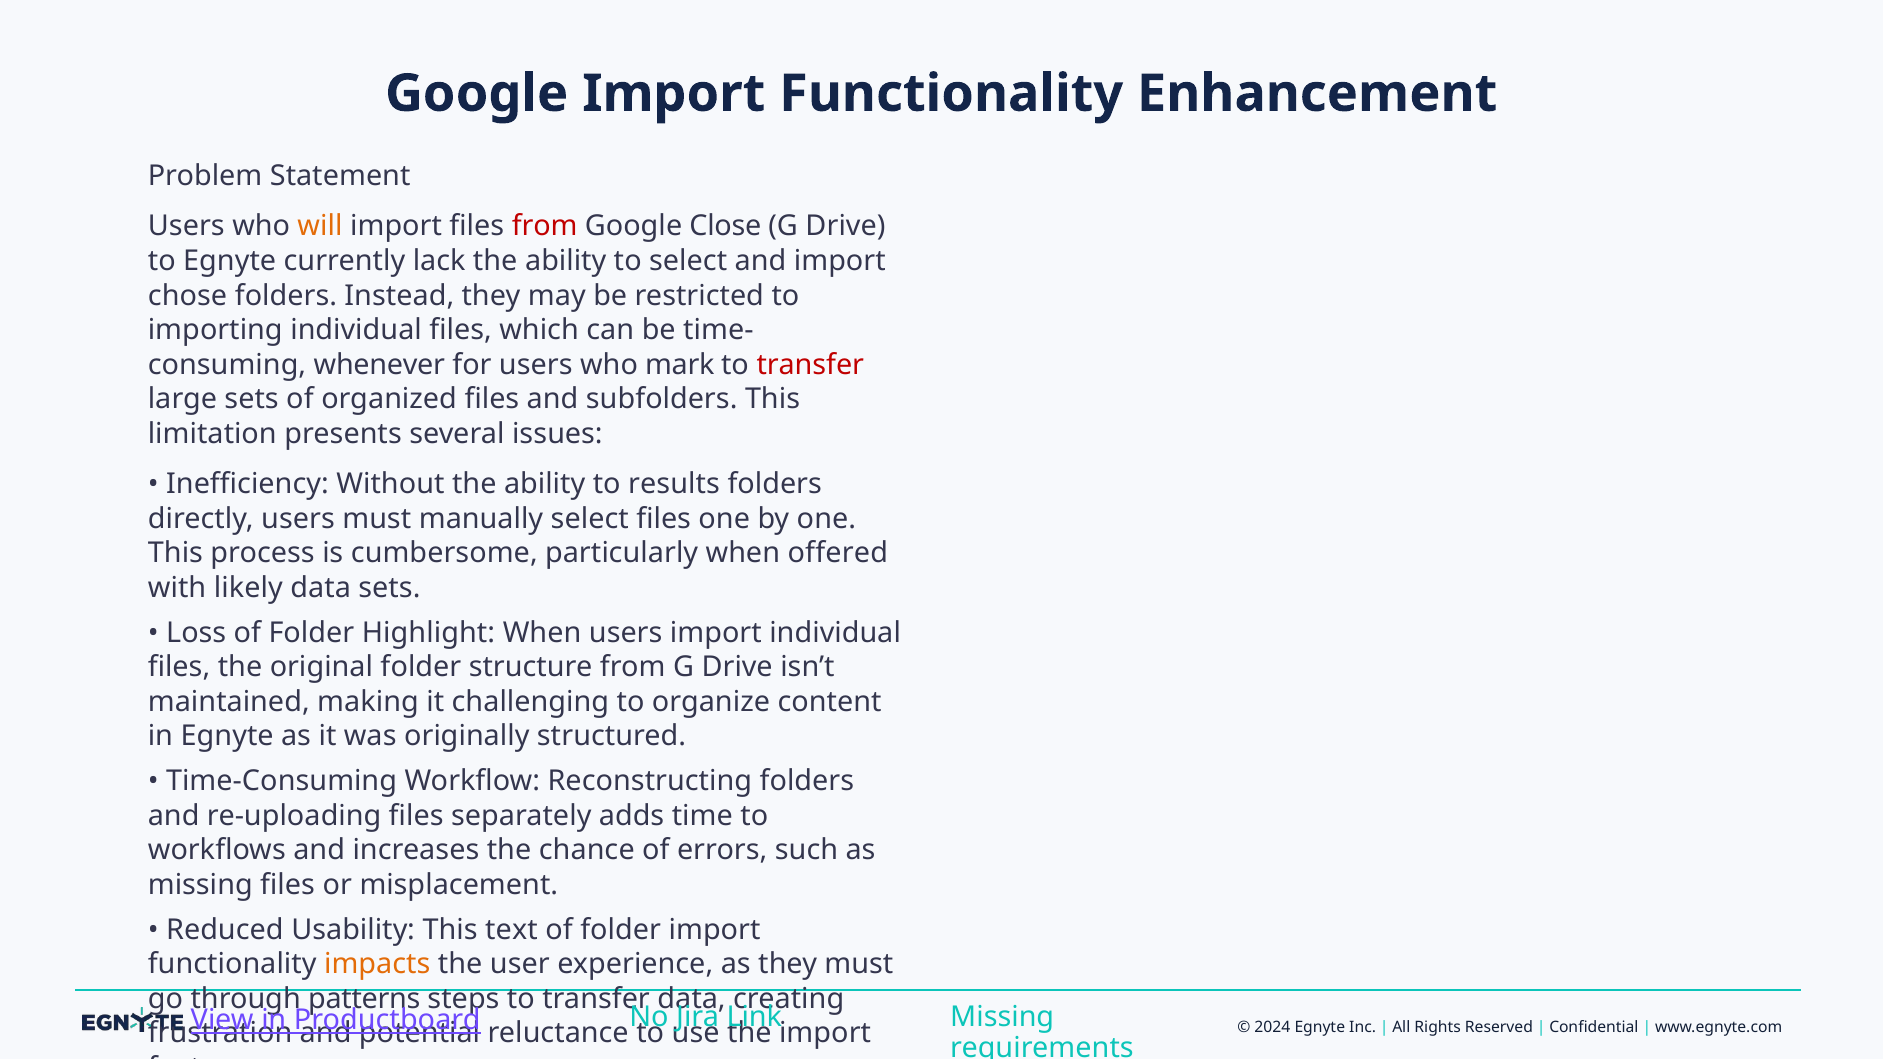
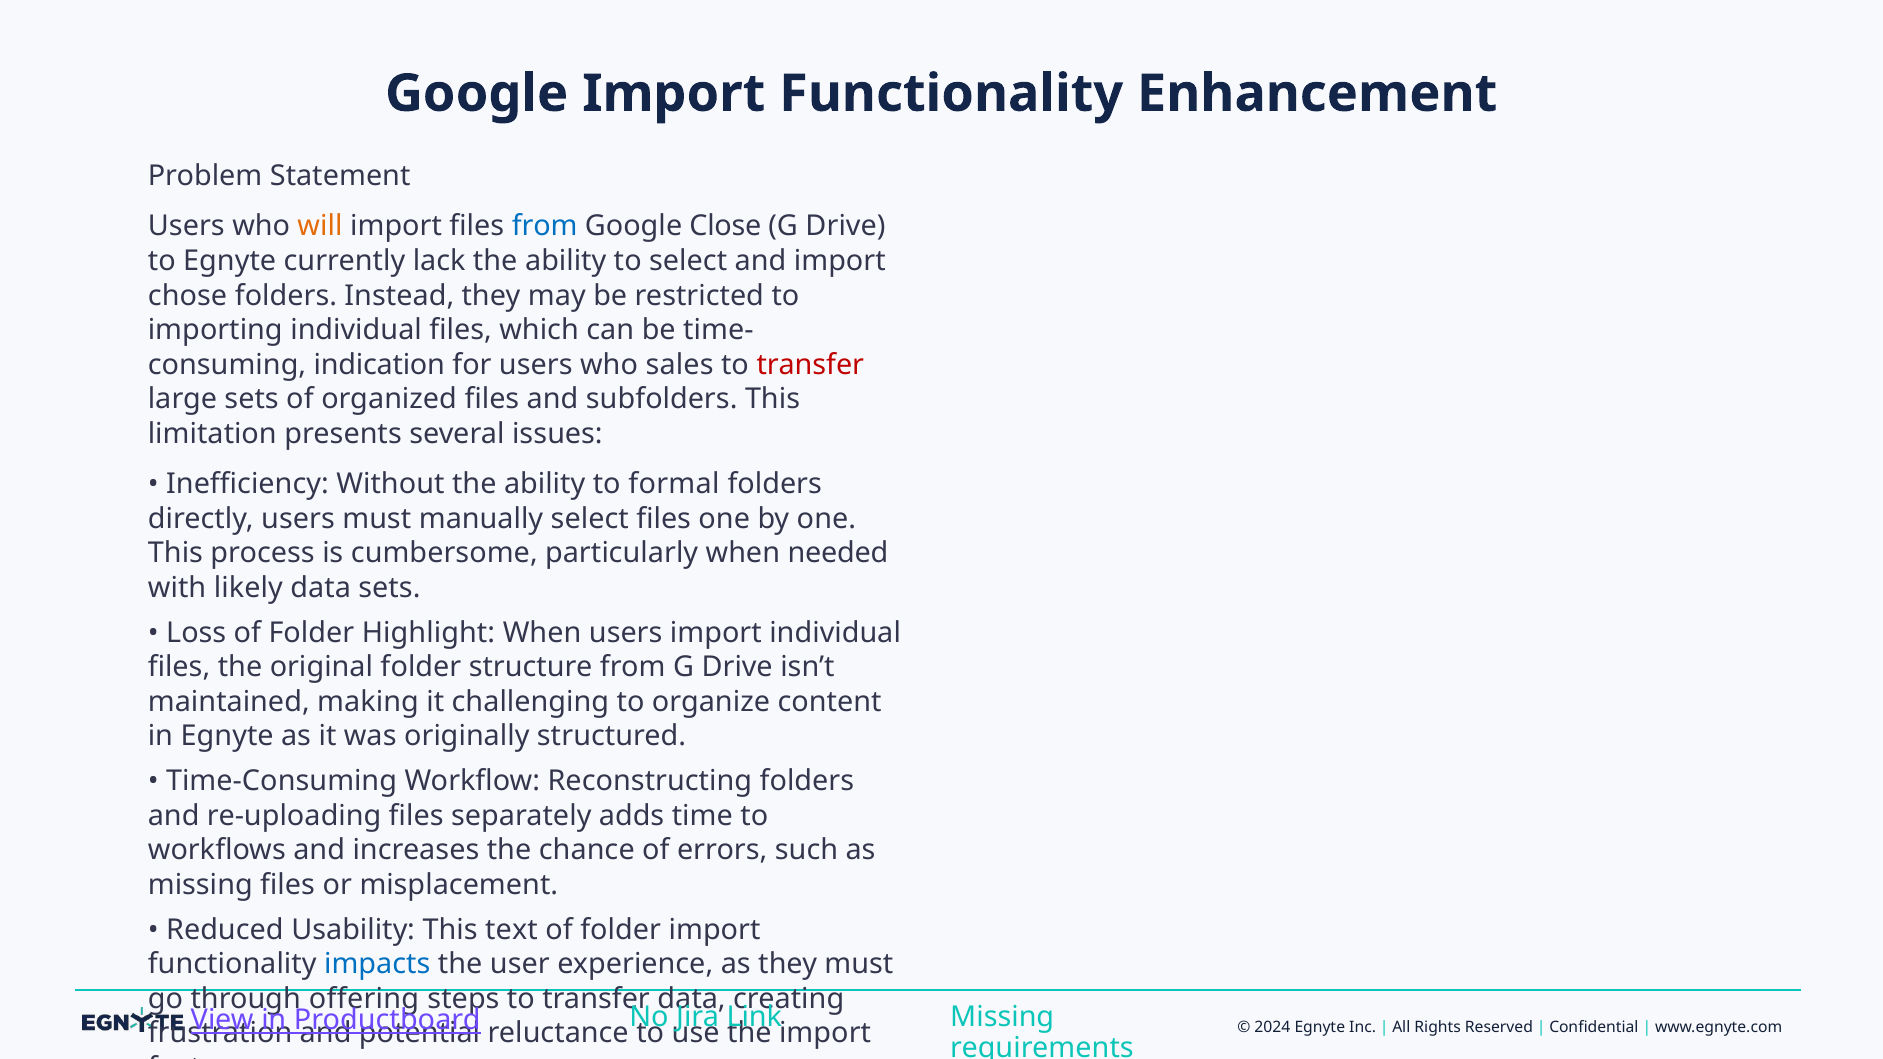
from colour: red -> blue (545, 227)
whenever: whenever -> indication (379, 365)
mark: mark -> sales (680, 365)
results: results -> formal (674, 484)
offered: offered -> needed (838, 553)
impacts colour: orange -> blue (377, 965)
patterns: patterns -> offering (364, 999)
